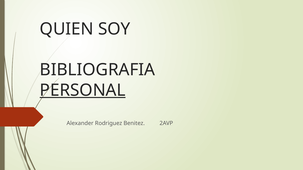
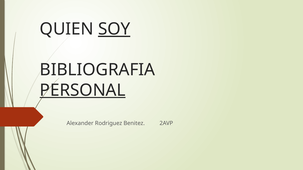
SOY underline: none -> present (114, 29)
